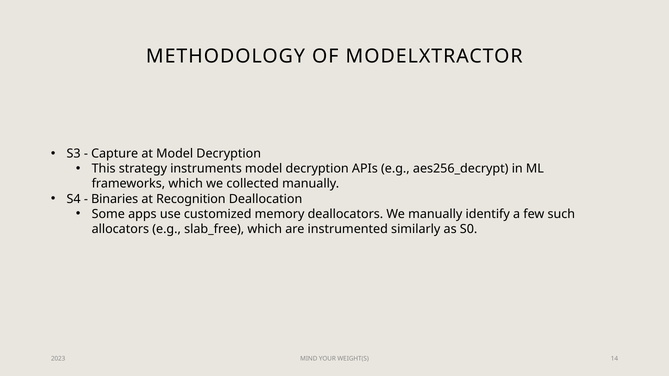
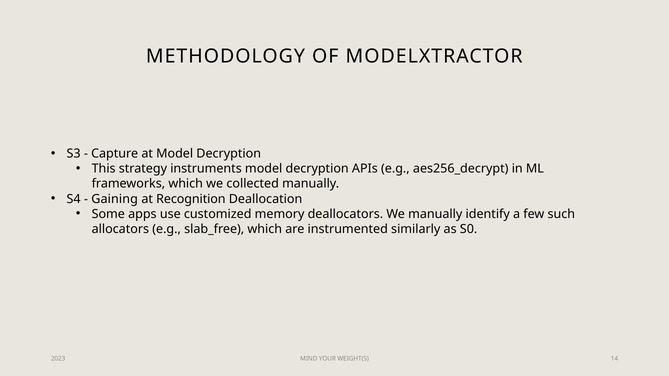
Binaries: Binaries -> Gaining (115, 199)
